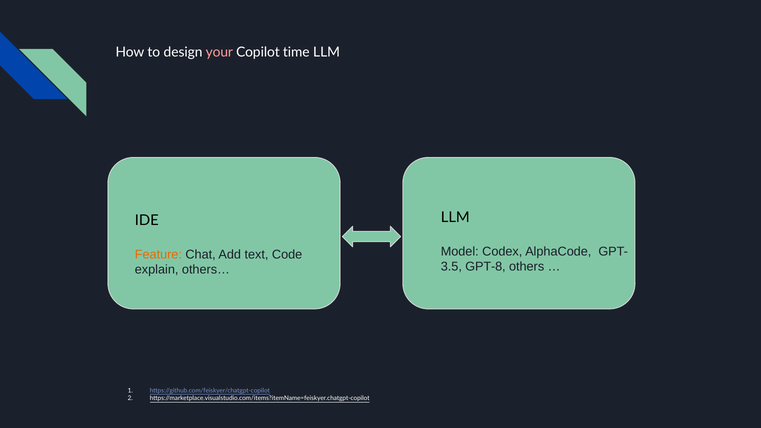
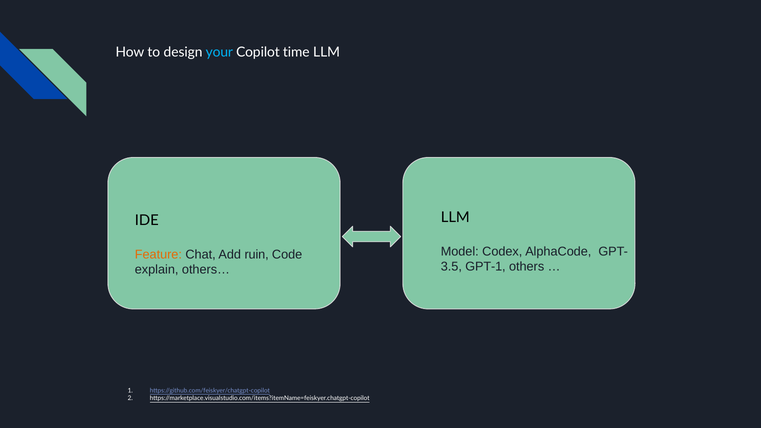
your colour: pink -> light blue (219, 52)
text: text -> ruin (257, 254)
GPT-8: GPT-8 -> GPT-1 (485, 267)
